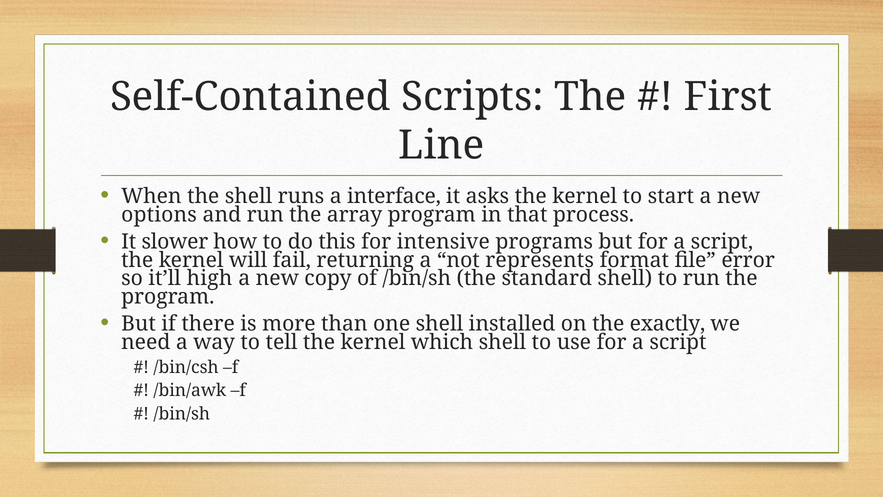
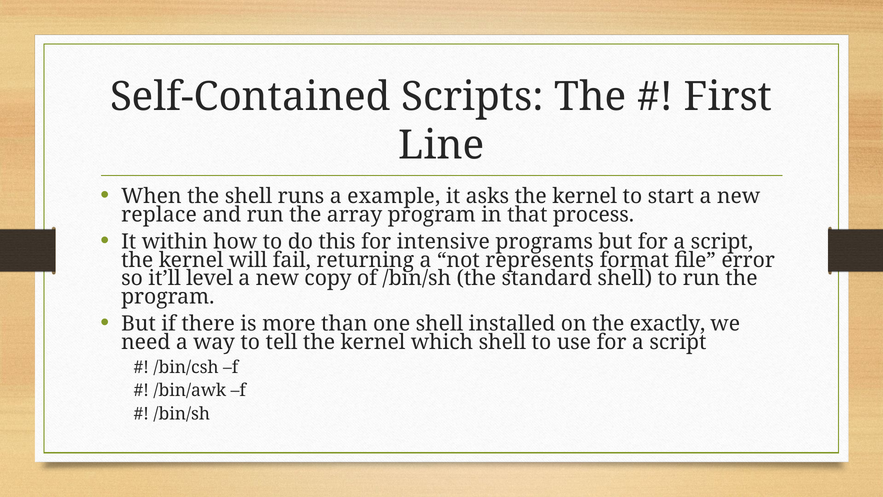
interface: interface -> example (394, 196)
options: options -> replace (159, 214)
slower: slower -> within (175, 242)
high: high -> level (210, 278)
